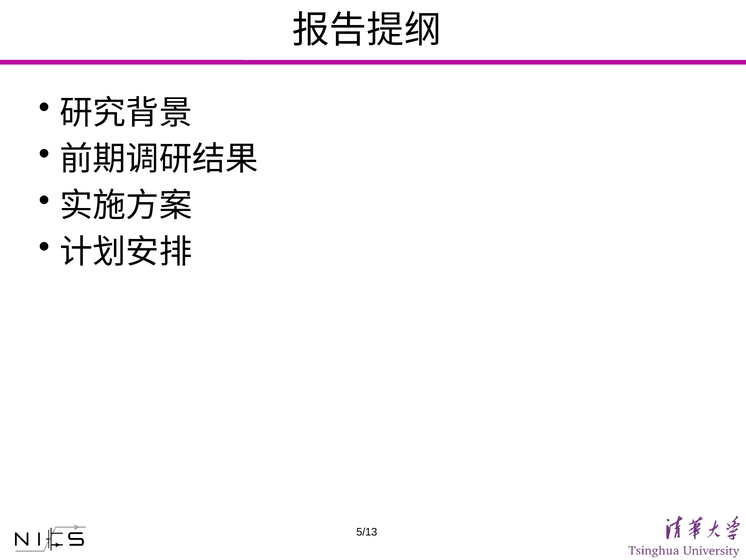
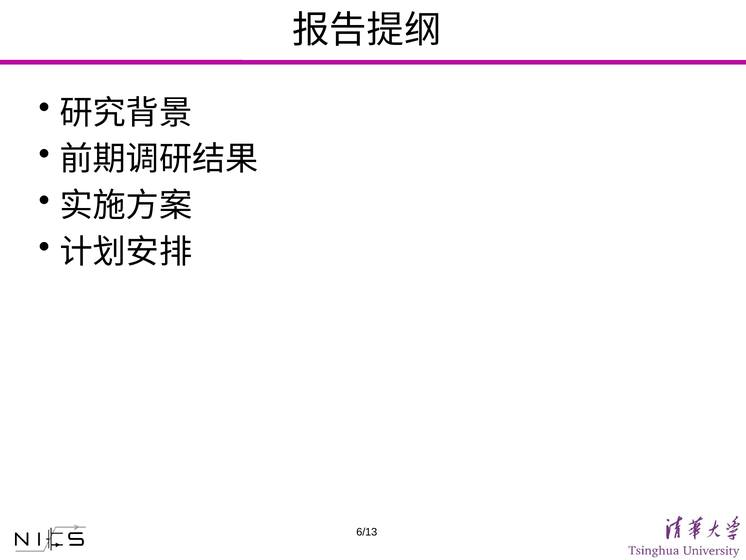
5/13: 5/13 -> 6/13 (367, 532)
